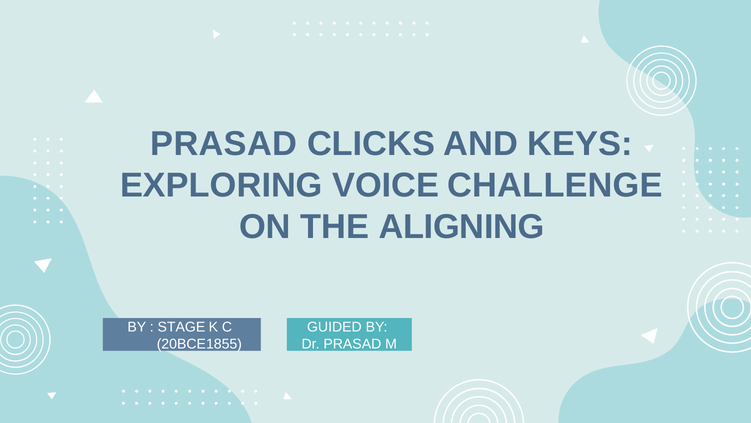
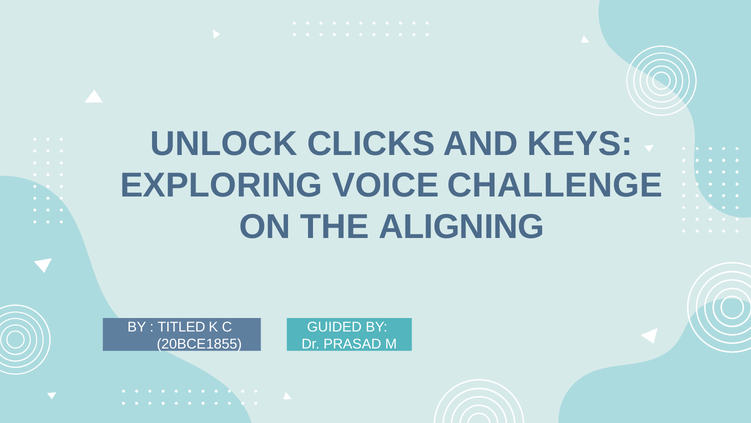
PRASAD: PRASAD -> UNLOCK (224, 144)
STAGE: STAGE -> TITLED (182, 327)
